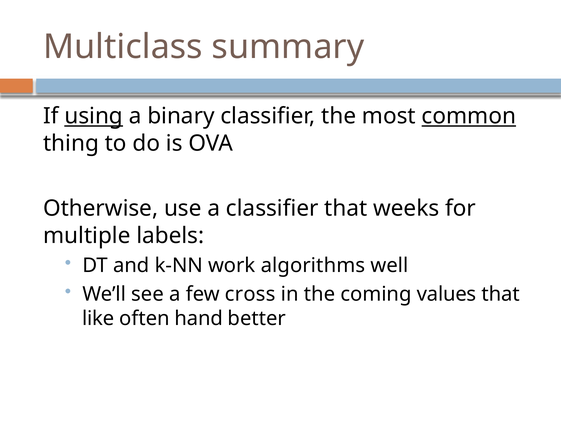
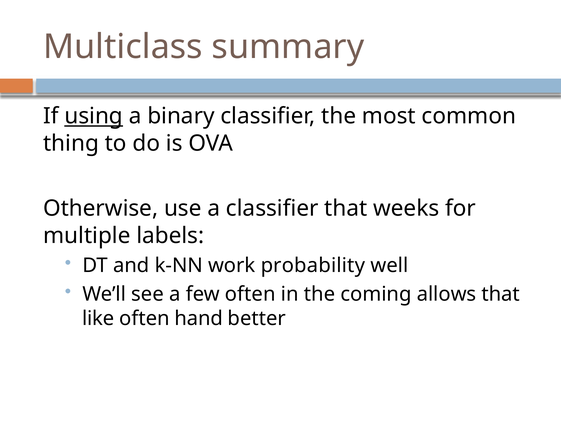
common underline: present -> none (469, 116)
algorithms: algorithms -> probability (313, 265)
few cross: cross -> often (250, 294)
values: values -> allows (447, 294)
